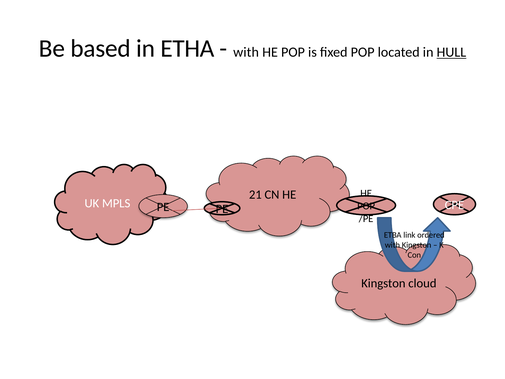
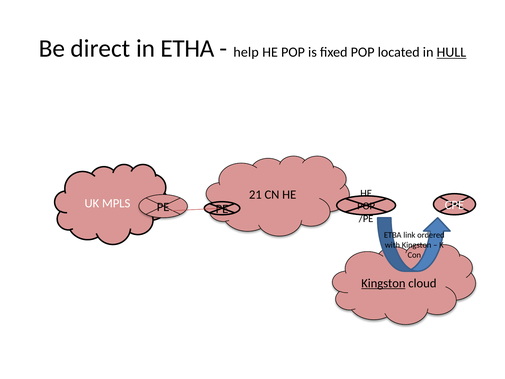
based: based -> direct (100, 48)
with: with -> help (246, 52)
Kingston underline: none -> present (383, 283)
